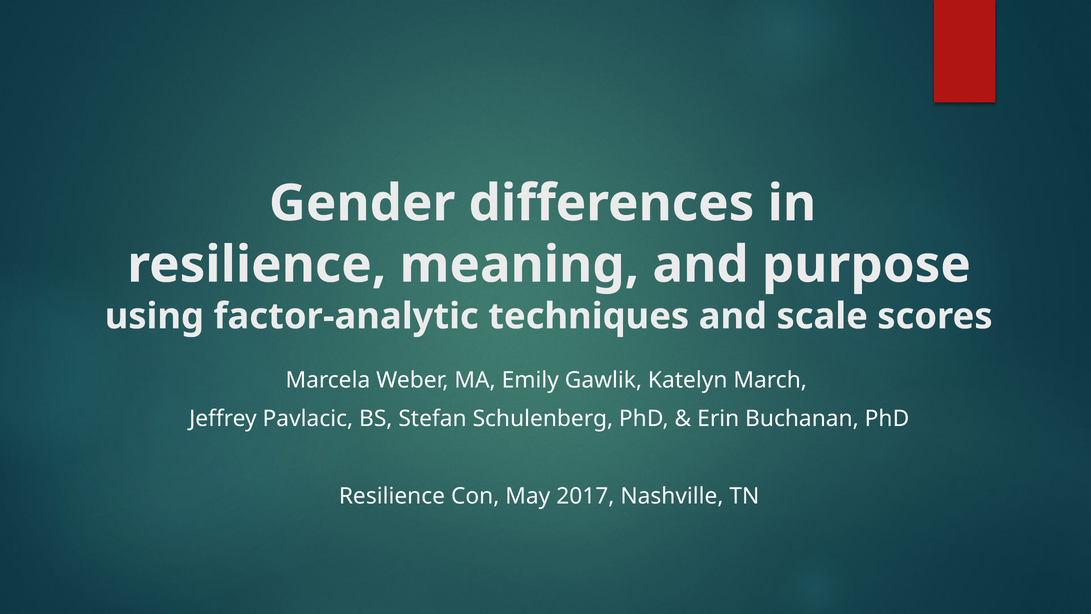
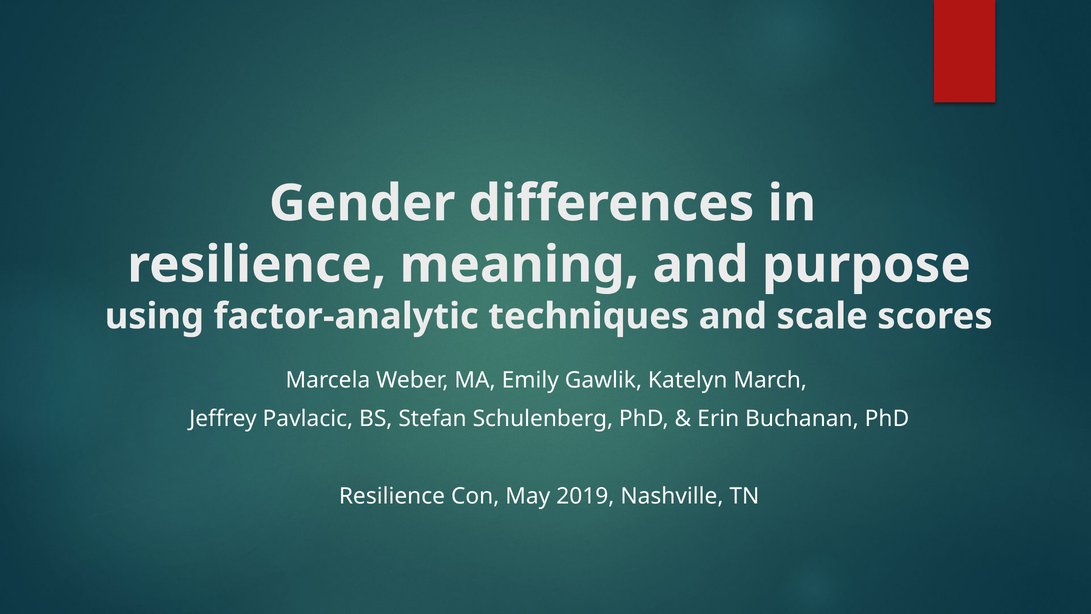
2017: 2017 -> 2019 (585, 496)
